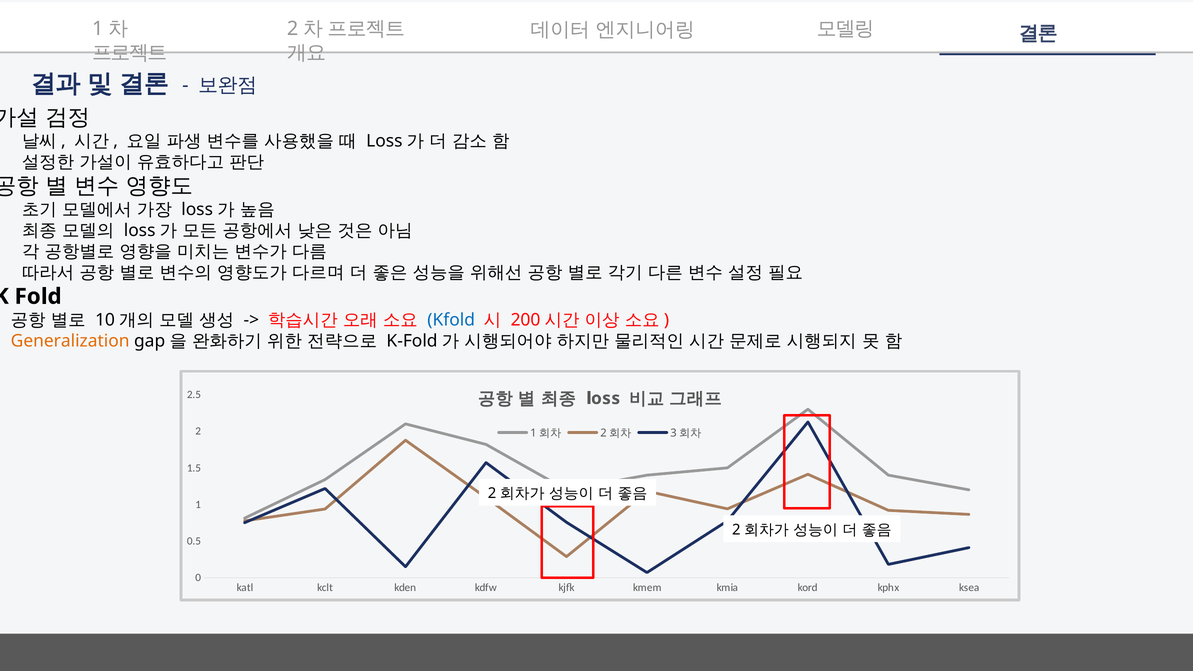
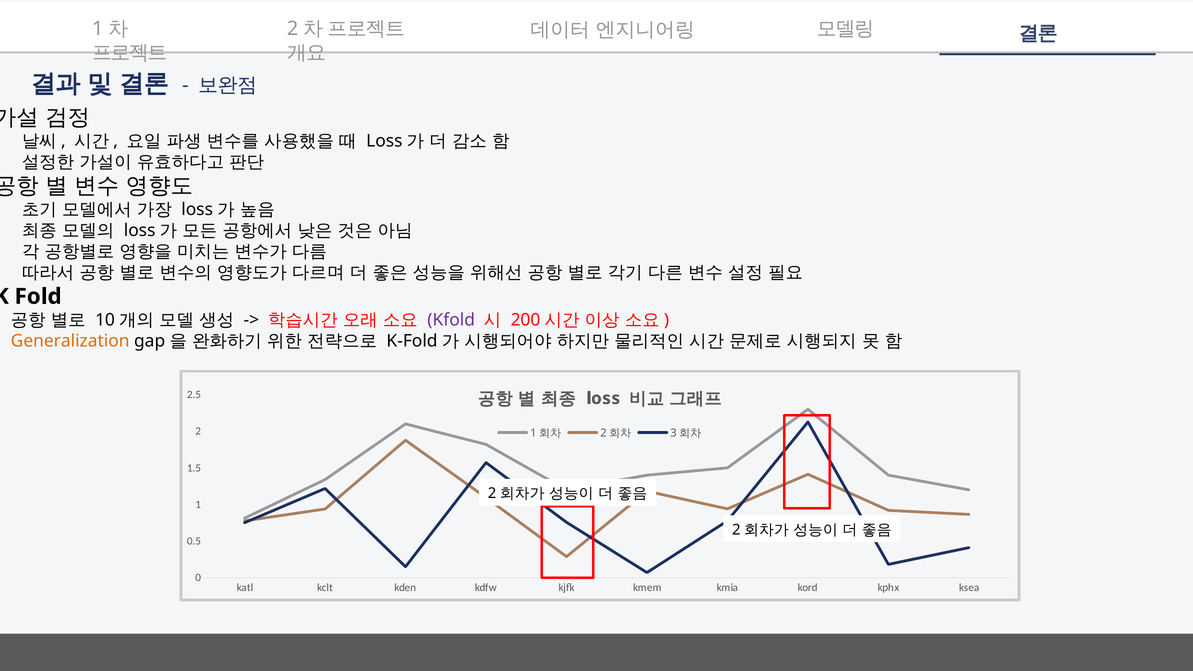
Kfold colour: blue -> purple (451, 320)
